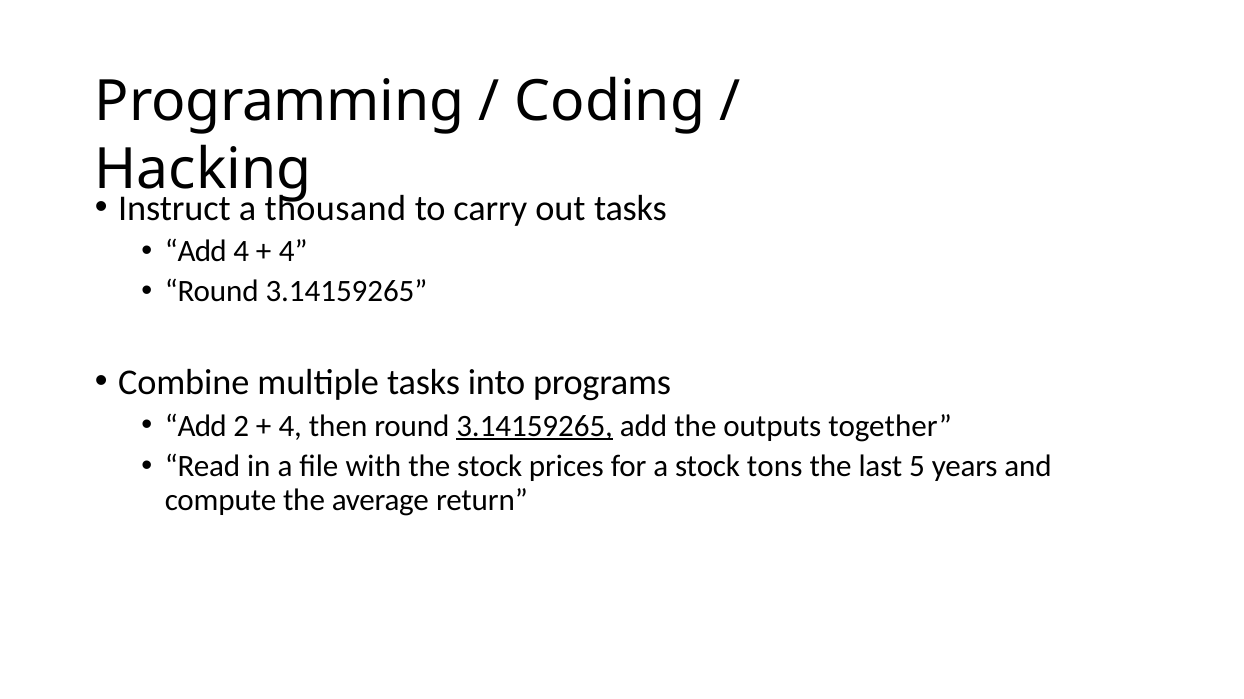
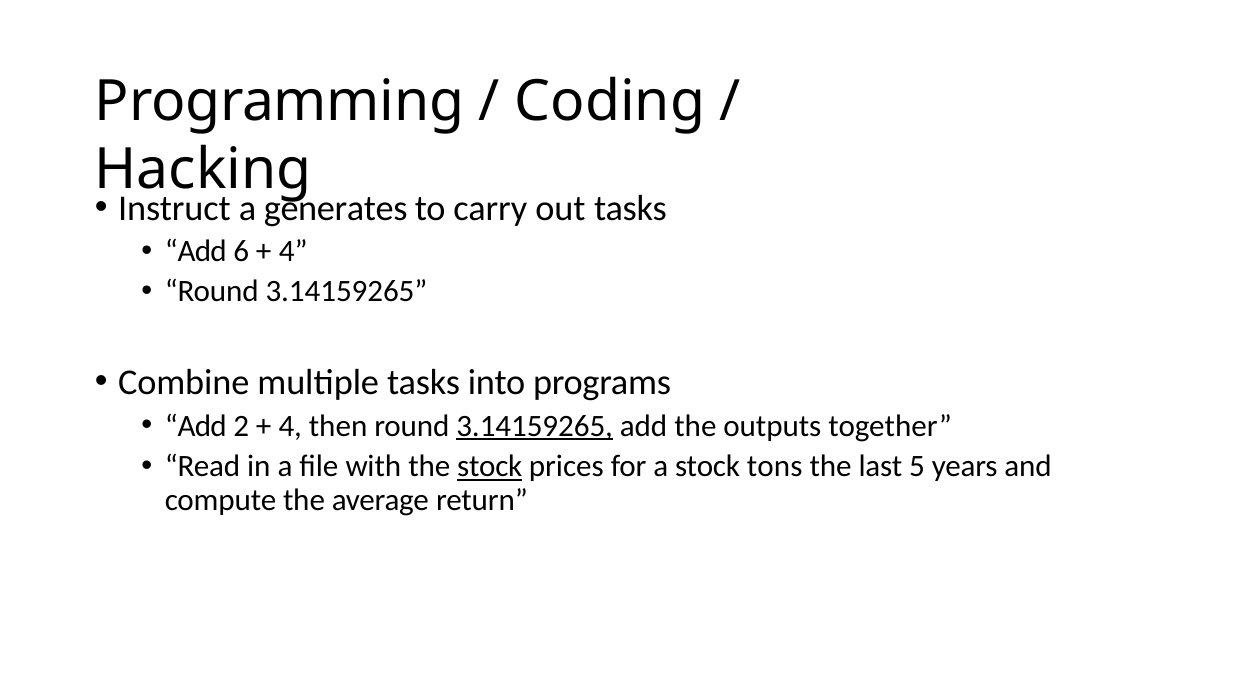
thousand: thousand -> generates (336, 209)
Add 4: 4 -> 6 (241, 252)
stock underline: none -> present (490, 467)
